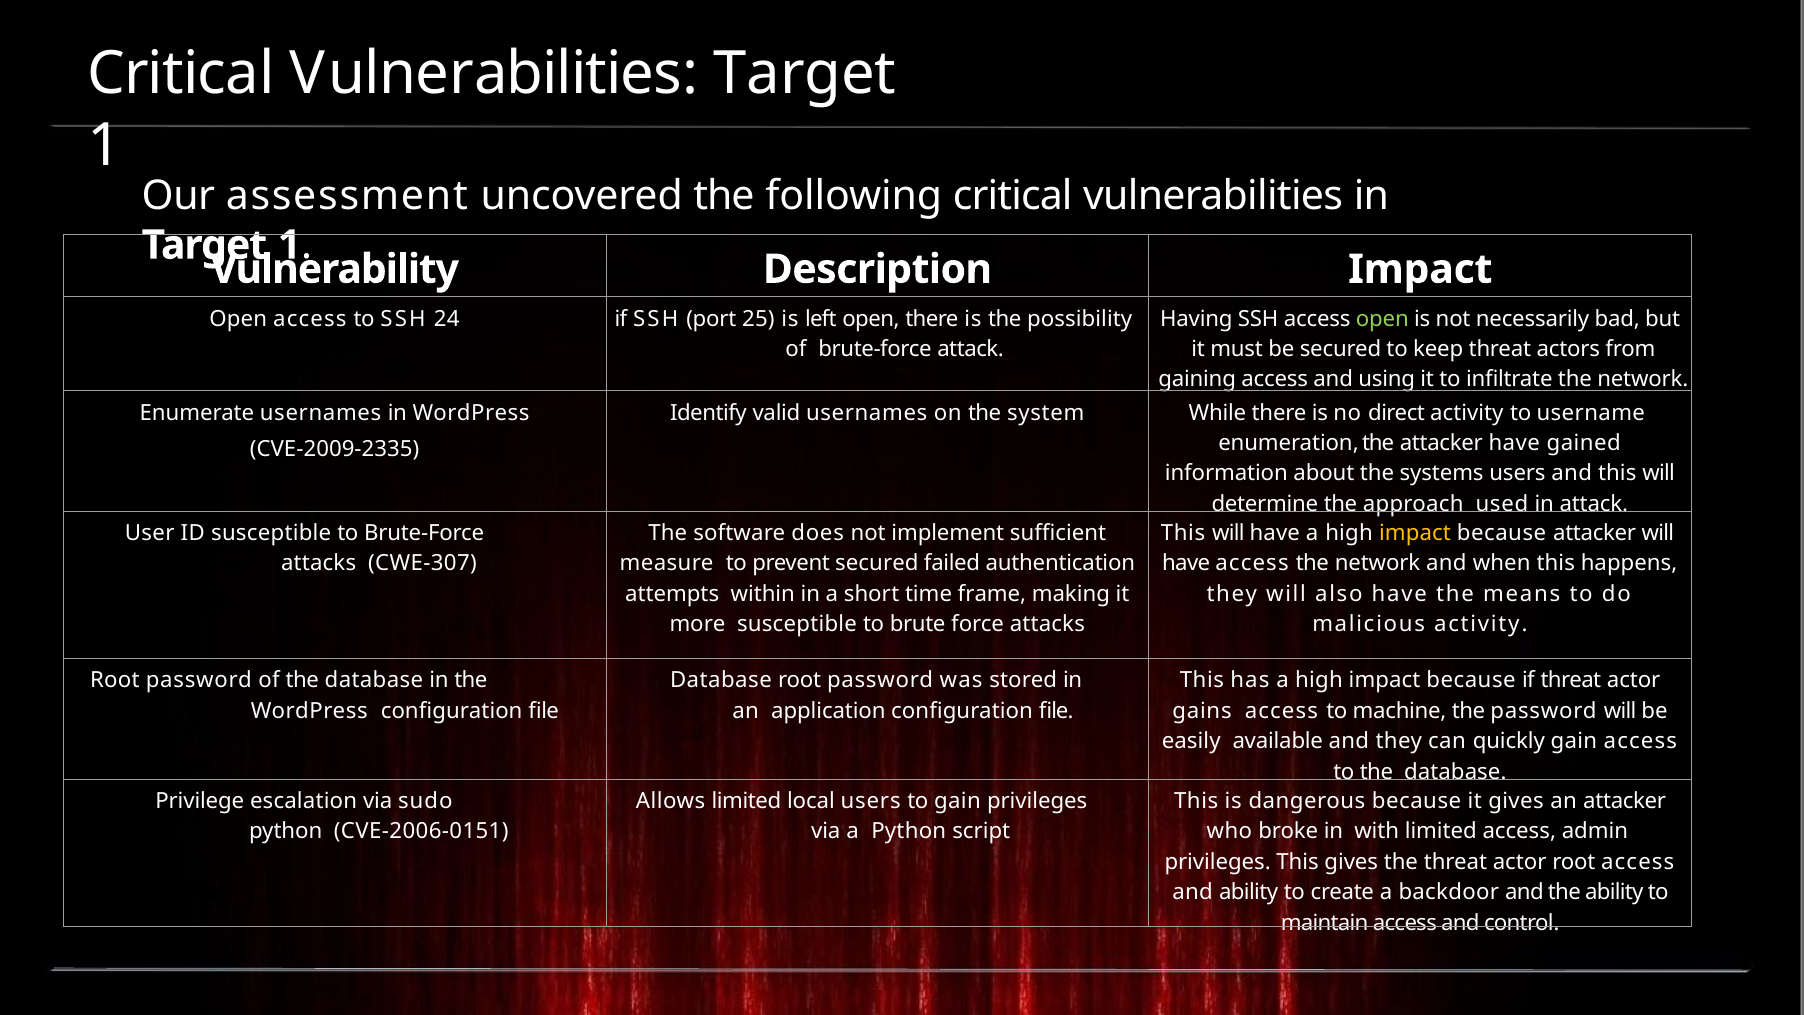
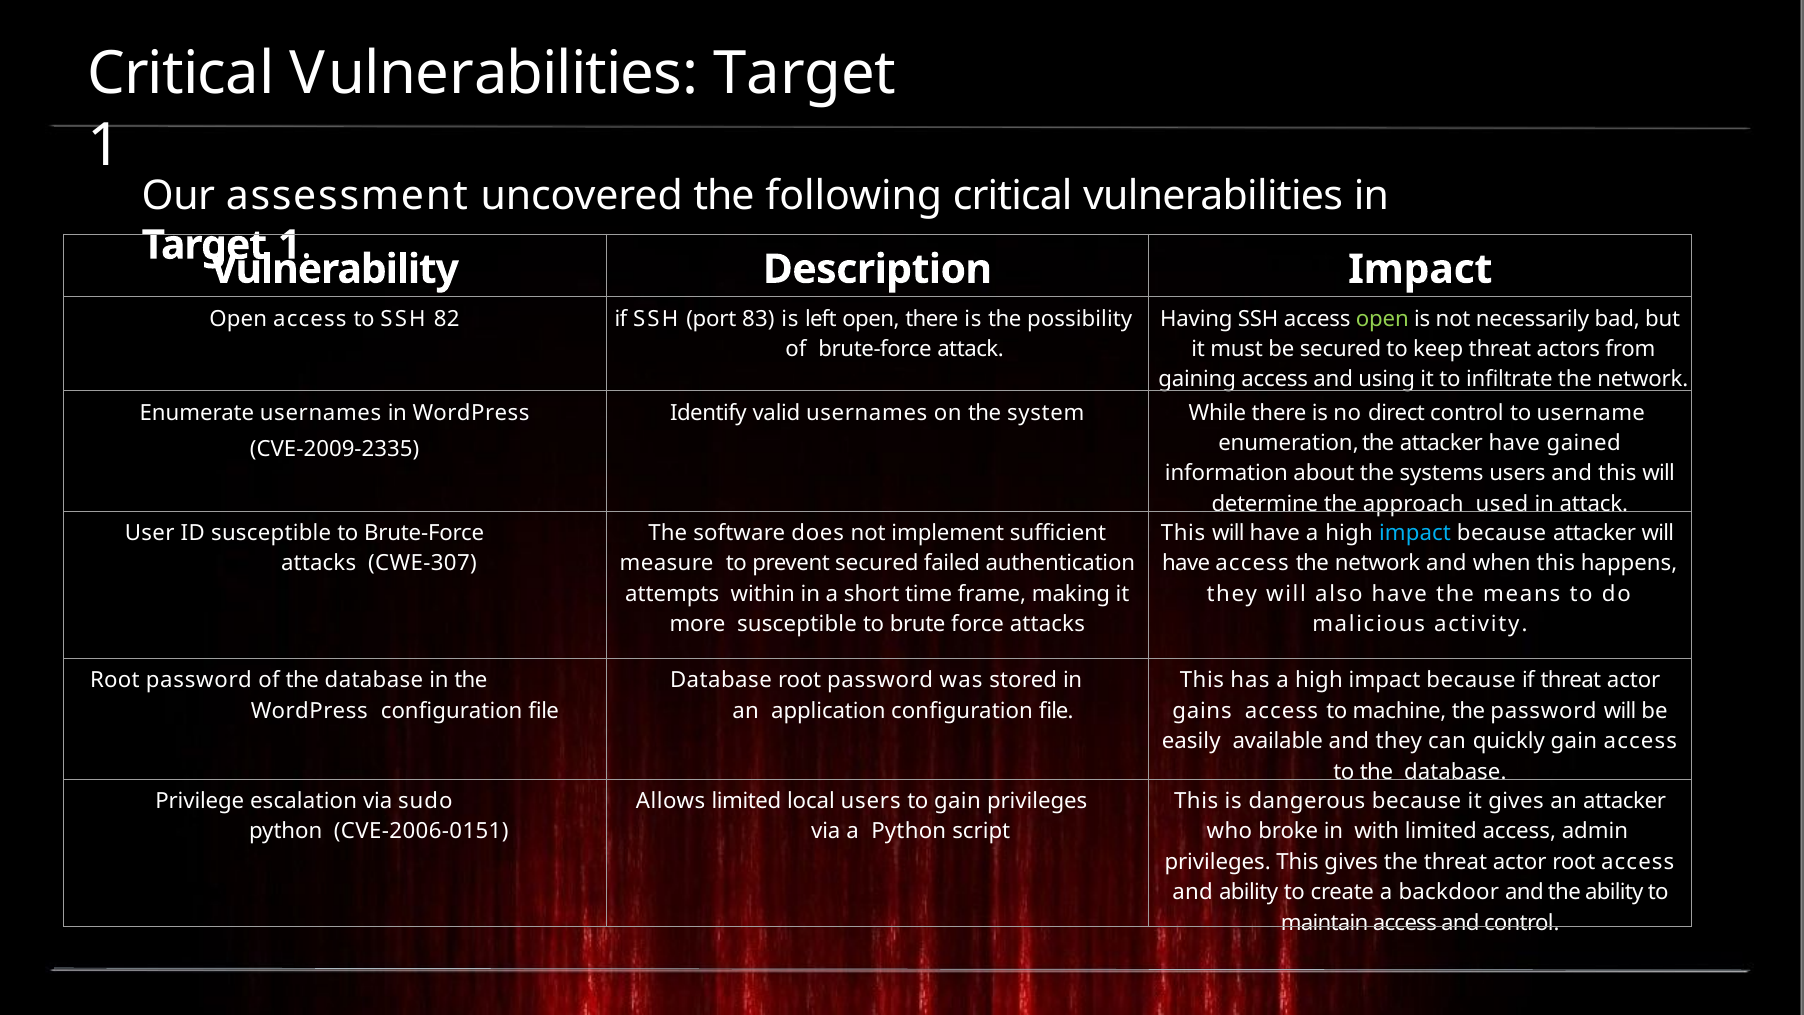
24: 24 -> 82 (447, 319)
25: 25 -> 83 (758, 319)
direct activity: activity -> control (1467, 413)
impact colour: yellow -> light blue (1415, 533)
